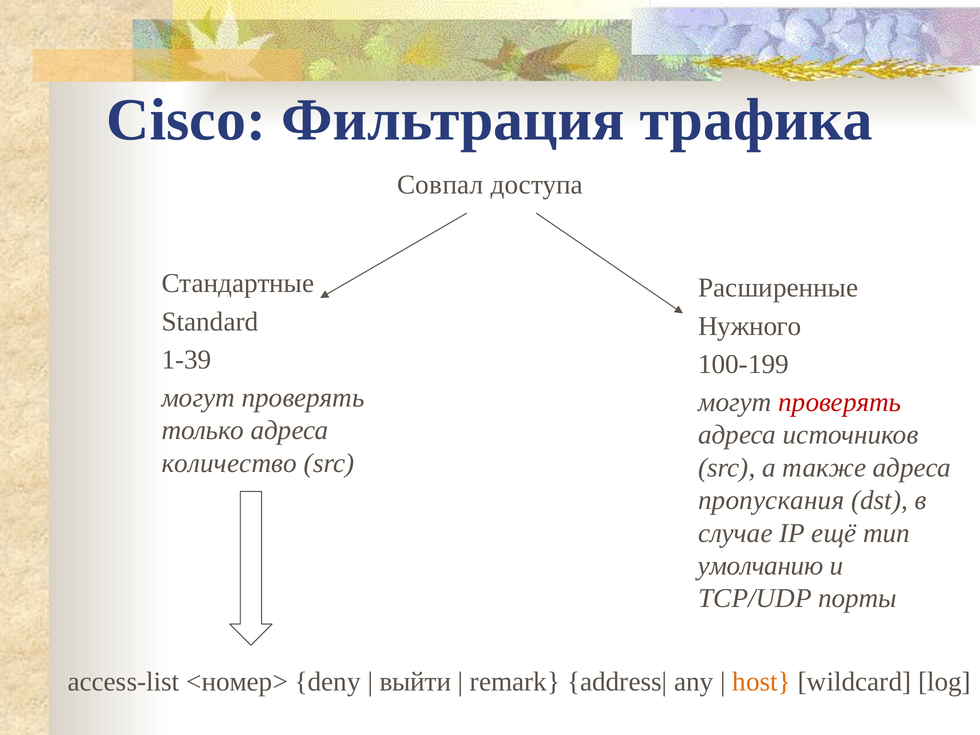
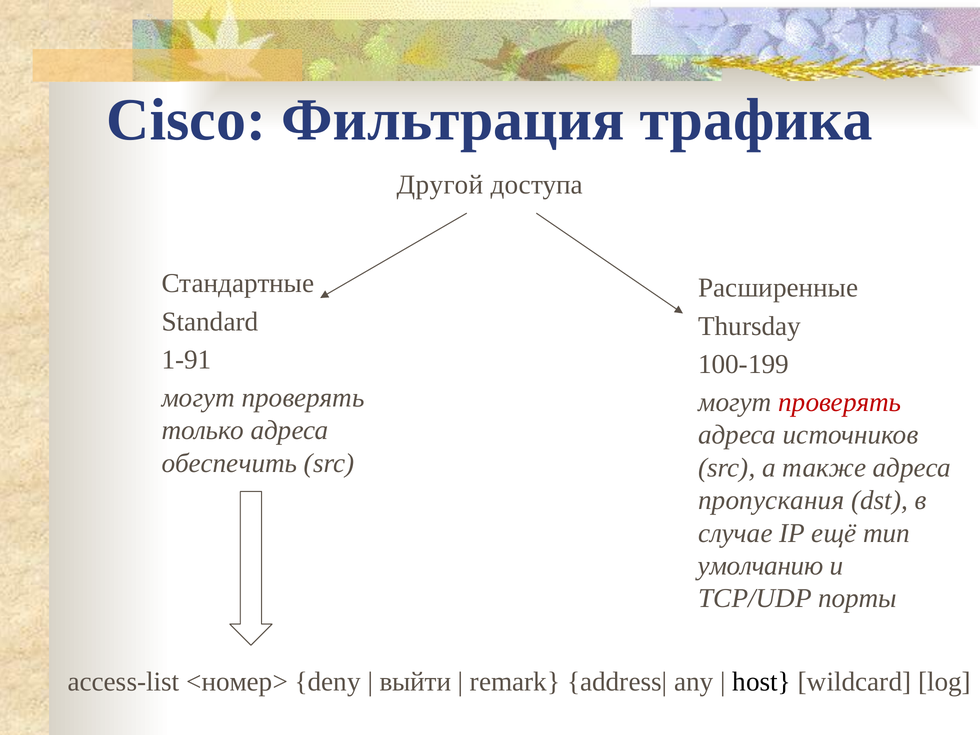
Совпал: Совпал -> Другой (440, 185)
Нужного: Нужного -> Thursday (750, 326)
1-39: 1-39 -> 1-91 (186, 360)
количество: количество -> обеспечить (229, 463)
host colour: orange -> black (762, 682)
